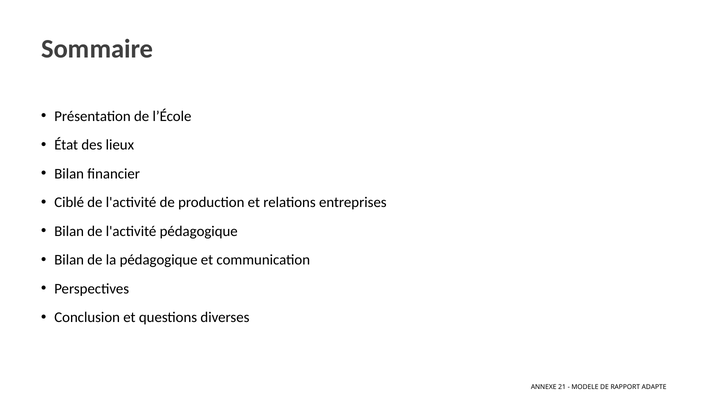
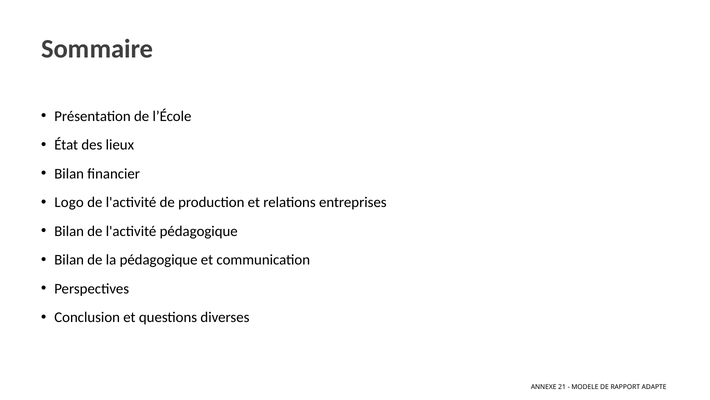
Ciblé: Ciblé -> Logo (69, 202)
